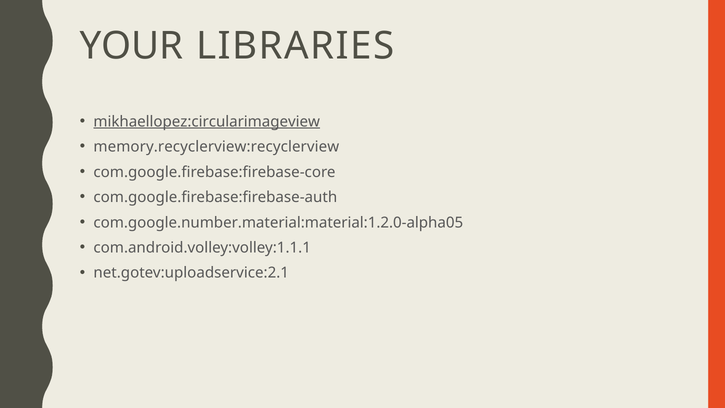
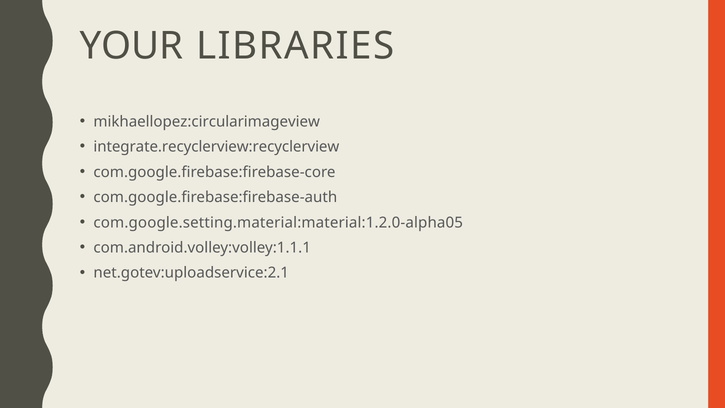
mikhaellopez:circularimageview underline: present -> none (207, 122)
memory.recyclerview:recyclerview: memory.recyclerview:recyclerview -> integrate.recyclerview:recyclerview (216, 147)
com.google.number.material:material:1.2.0-alpha05: com.google.number.material:material:1.2.0-alpha05 -> com.google.setting.material:material:1.2.0-alpha05 (278, 222)
